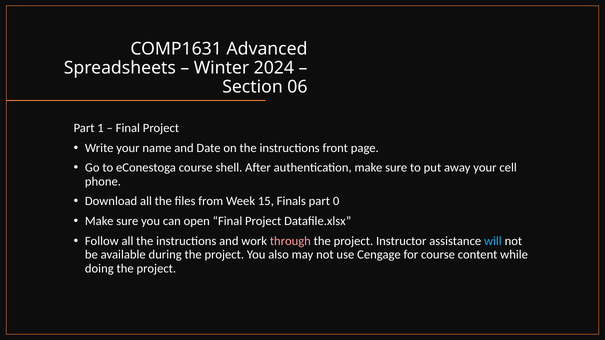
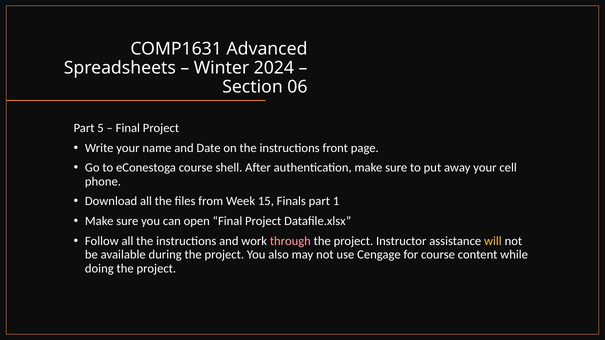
1: 1 -> 5 (101, 128)
0: 0 -> 1 (336, 202)
will colour: light blue -> yellow (493, 241)
